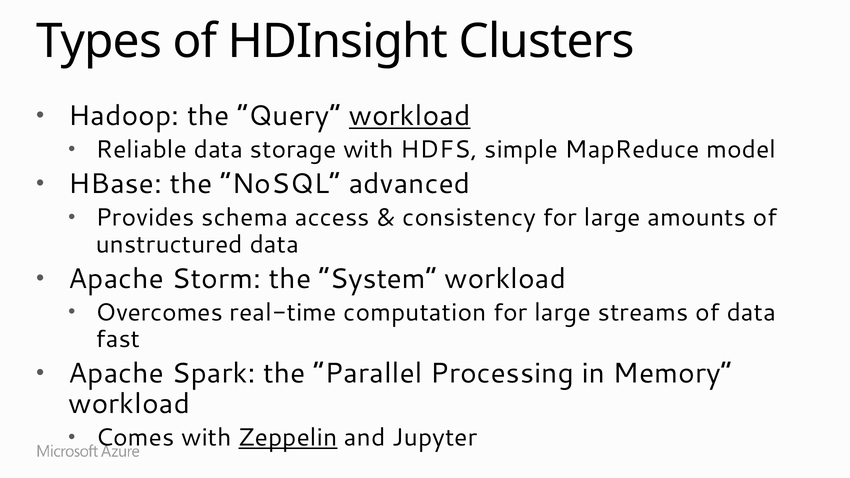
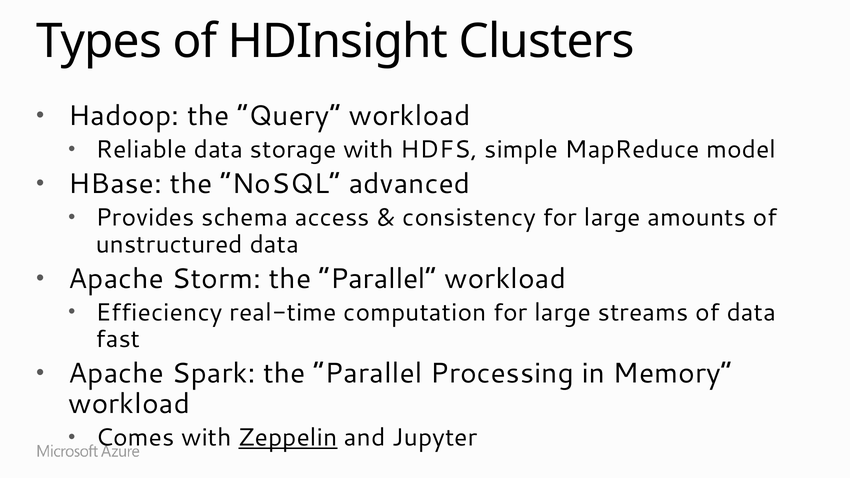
workload underline: present -> none (410, 116)
Storm the System: System -> Parallel (378, 279)
Overcomes: Overcomes -> Effieciency (159, 313)
